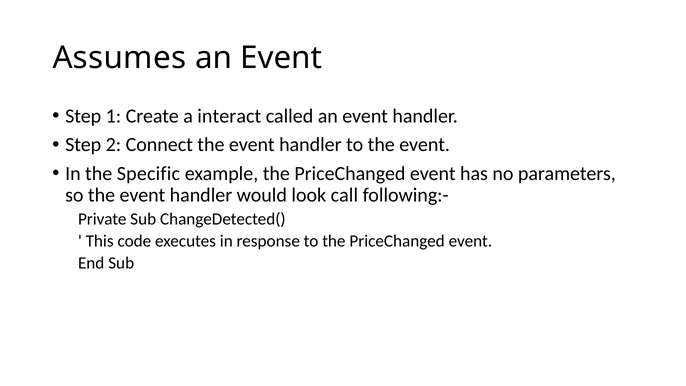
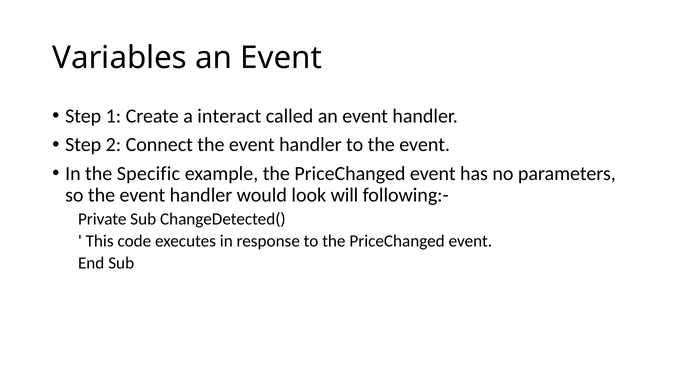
Assumes: Assumes -> Variables (120, 58)
call: call -> will (344, 195)
